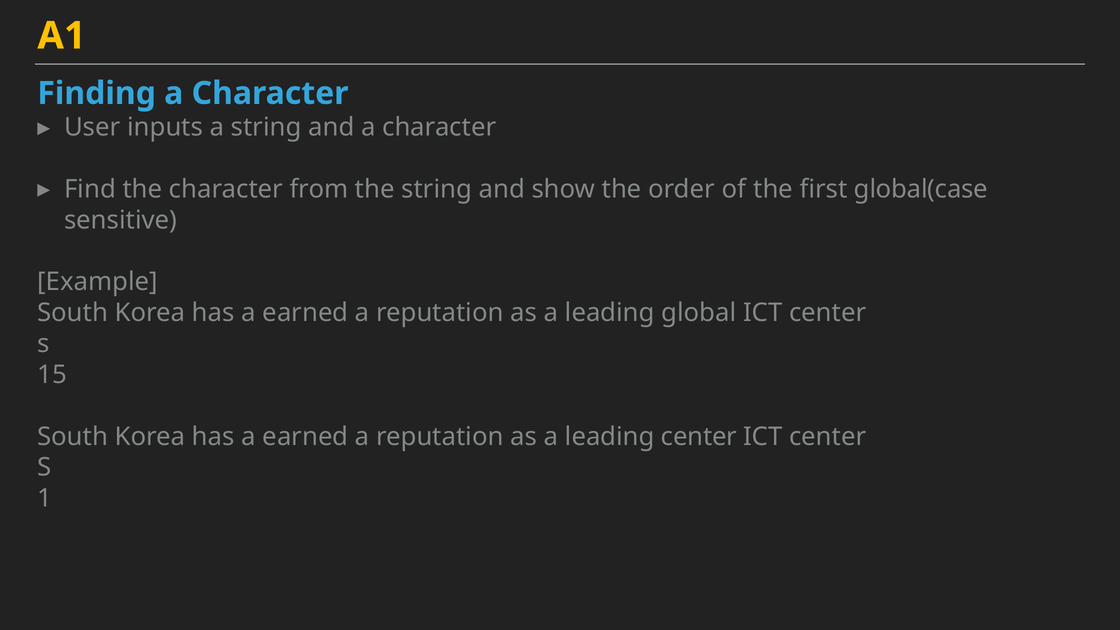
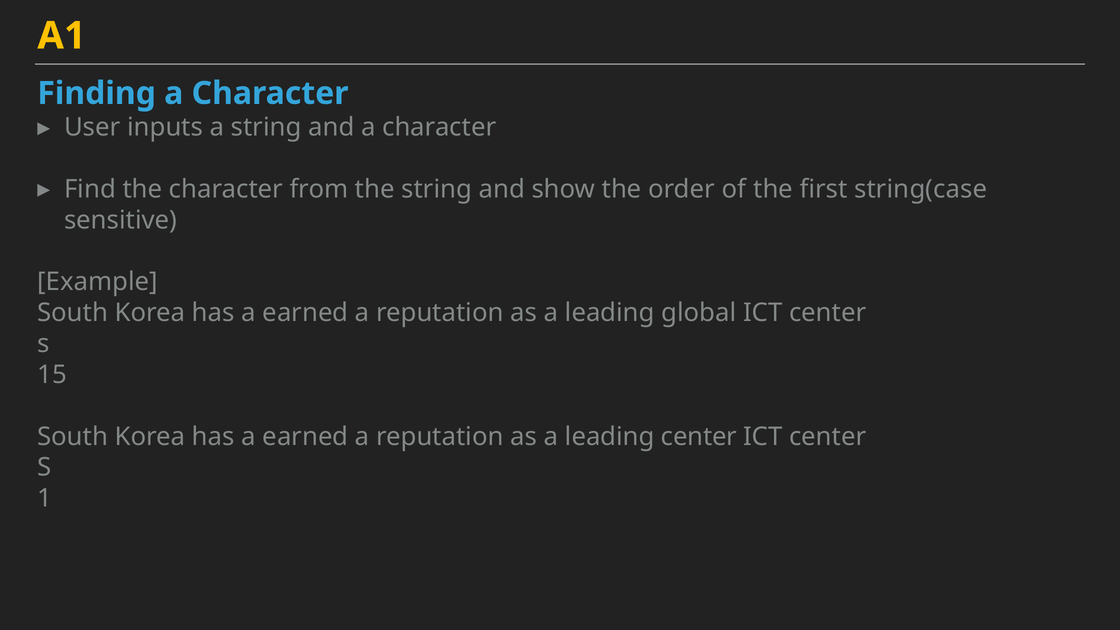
global(case: global(case -> string(case (921, 189)
